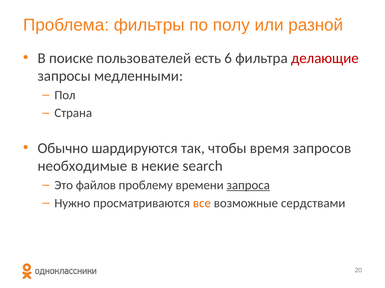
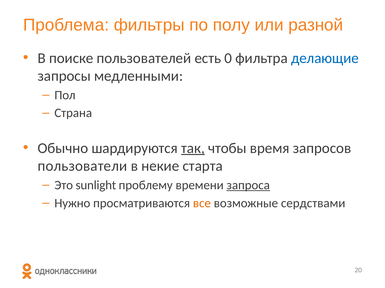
6: 6 -> 0 (228, 58)
делающие colour: red -> blue (325, 58)
так underline: none -> present (193, 149)
необходимые: необходимые -> пользователи (82, 166)
search: search -> старта (203, 166)
файлов: файлов -> sunlight (96, 186)
